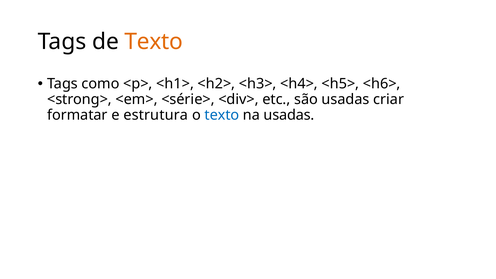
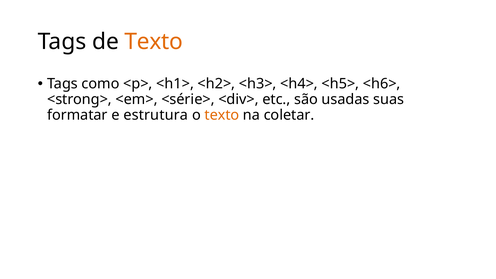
criar: criar -> suas (389, 99)
texto colour: blue -> orange (222, 115)
na usadas: usadas -> coletar (289, 115)
